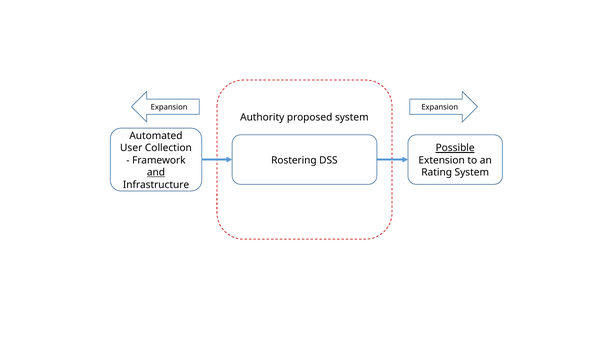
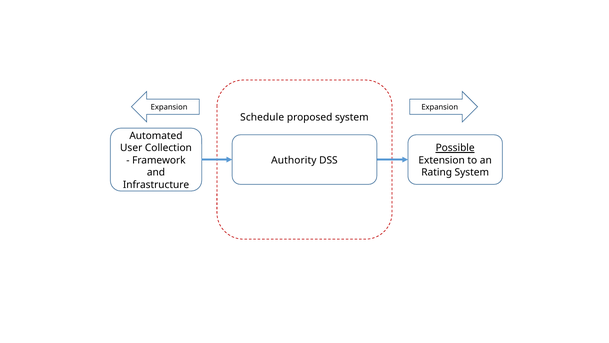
Authority: Authority -> Schedule (262, 117)
Rostering: Rostering -> Authority (294, 160)
and underline: present -> none (156, 172)
